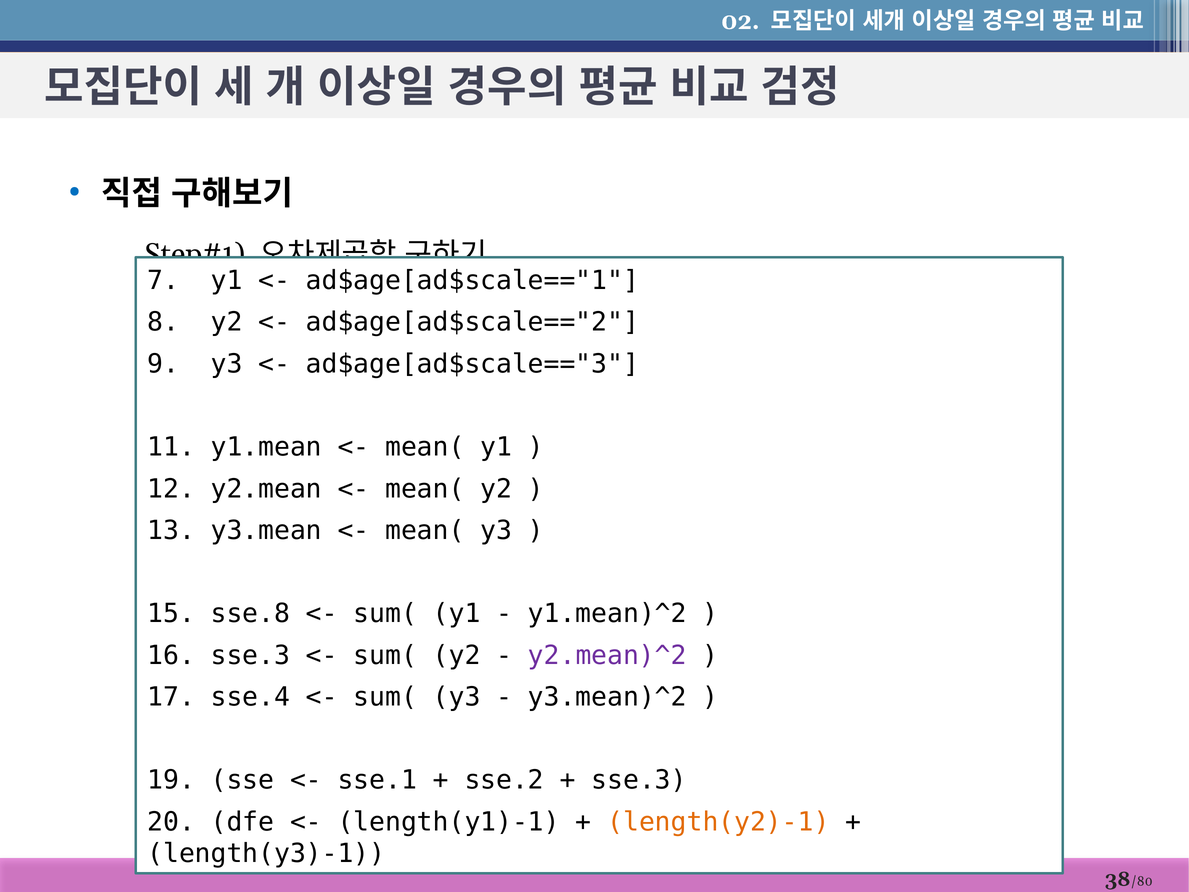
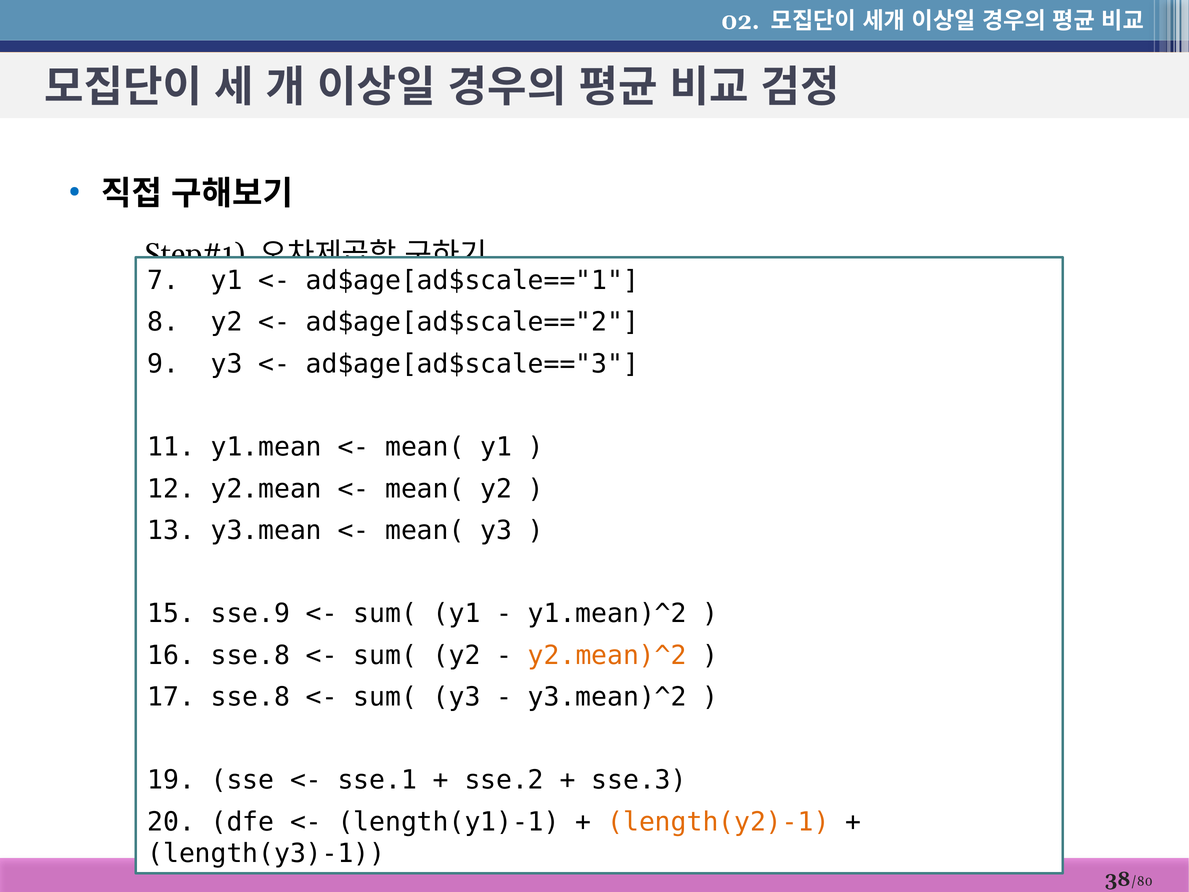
sse.8: sse.8 -> sse.9 (250, 613)
16 sse.3: sse.3 -> sse.8 (250, 655)
y2.mean)^2 colour: purple -> orange (607, 655)
17 sse.4: sse.4 -> sse.8 (250, 697)
